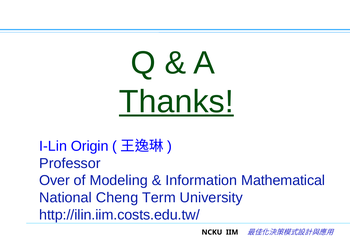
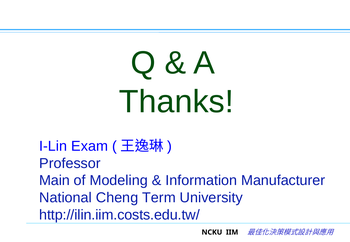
Thanks underline: present -> none (176, 102)
Origin: Origin -> Exam (90, 146)
Over: Over -> Main (54, 181)
Mathematical: Mathematical -> Manufacturer (283, 181)
